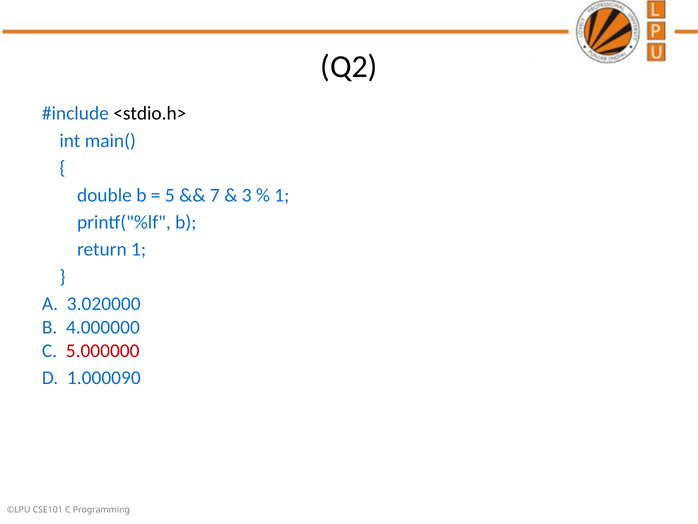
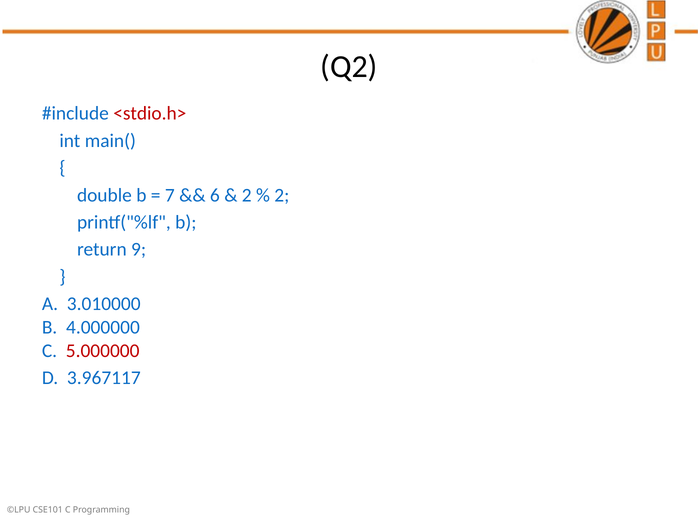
<stdio.h> colour: black -> red (150, 113)
5: 5 -> 7 (170, 195)
7: 7 -> 6 (215, 195)
3: 3 -> 2 (247, 195)
1: 1 -> 2 (282, 195)
return 1: 1 -> 9 (139, 249)
3.020000: 3.020000 -> 3.010000 (104, 304)
1.000090: 1.000090 -> 3.967117 (104, 377)
